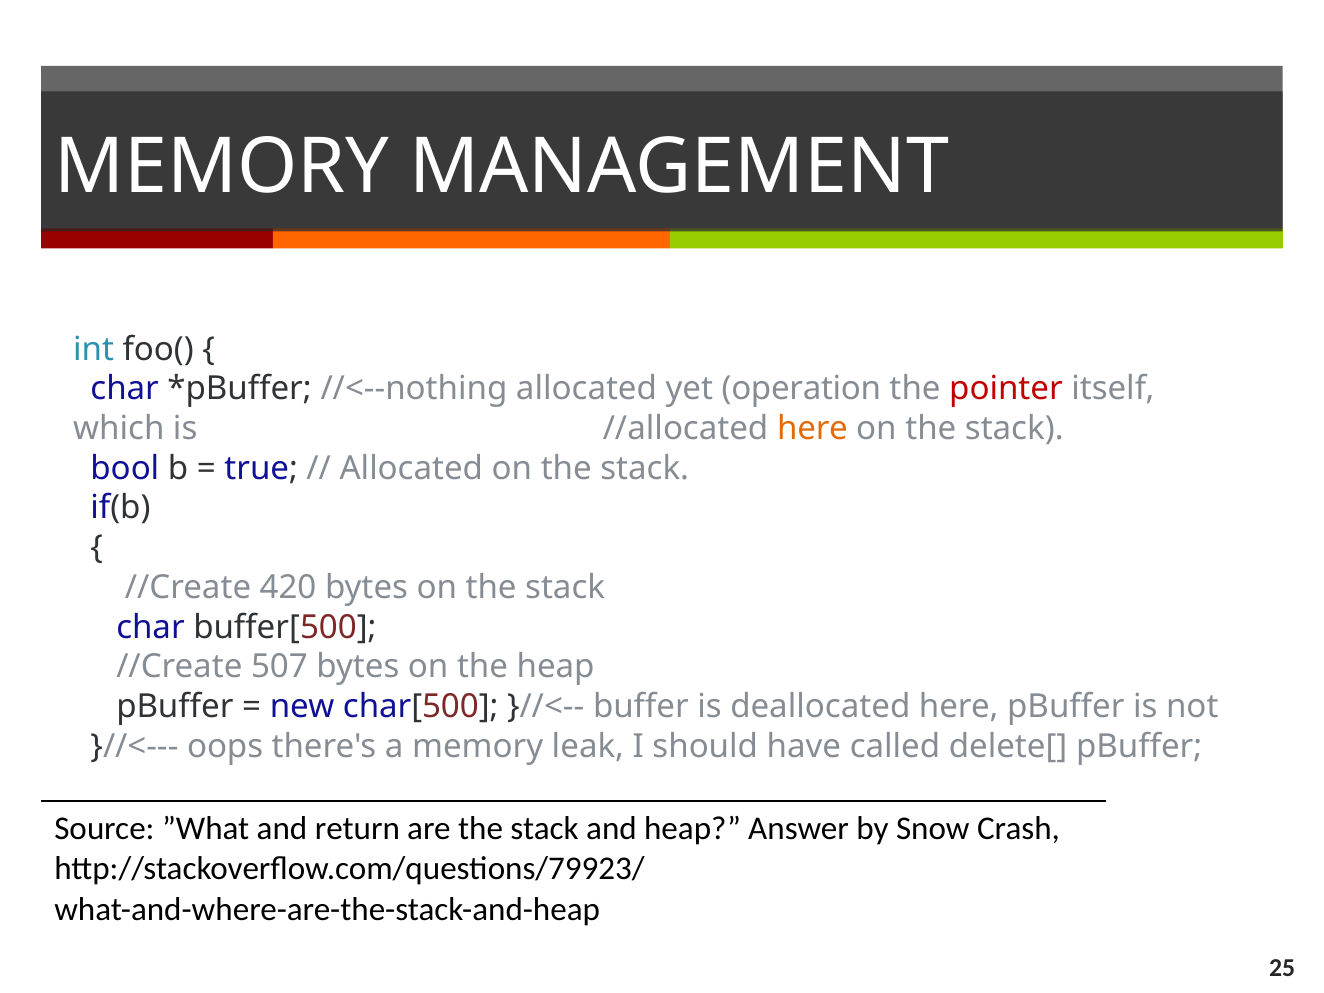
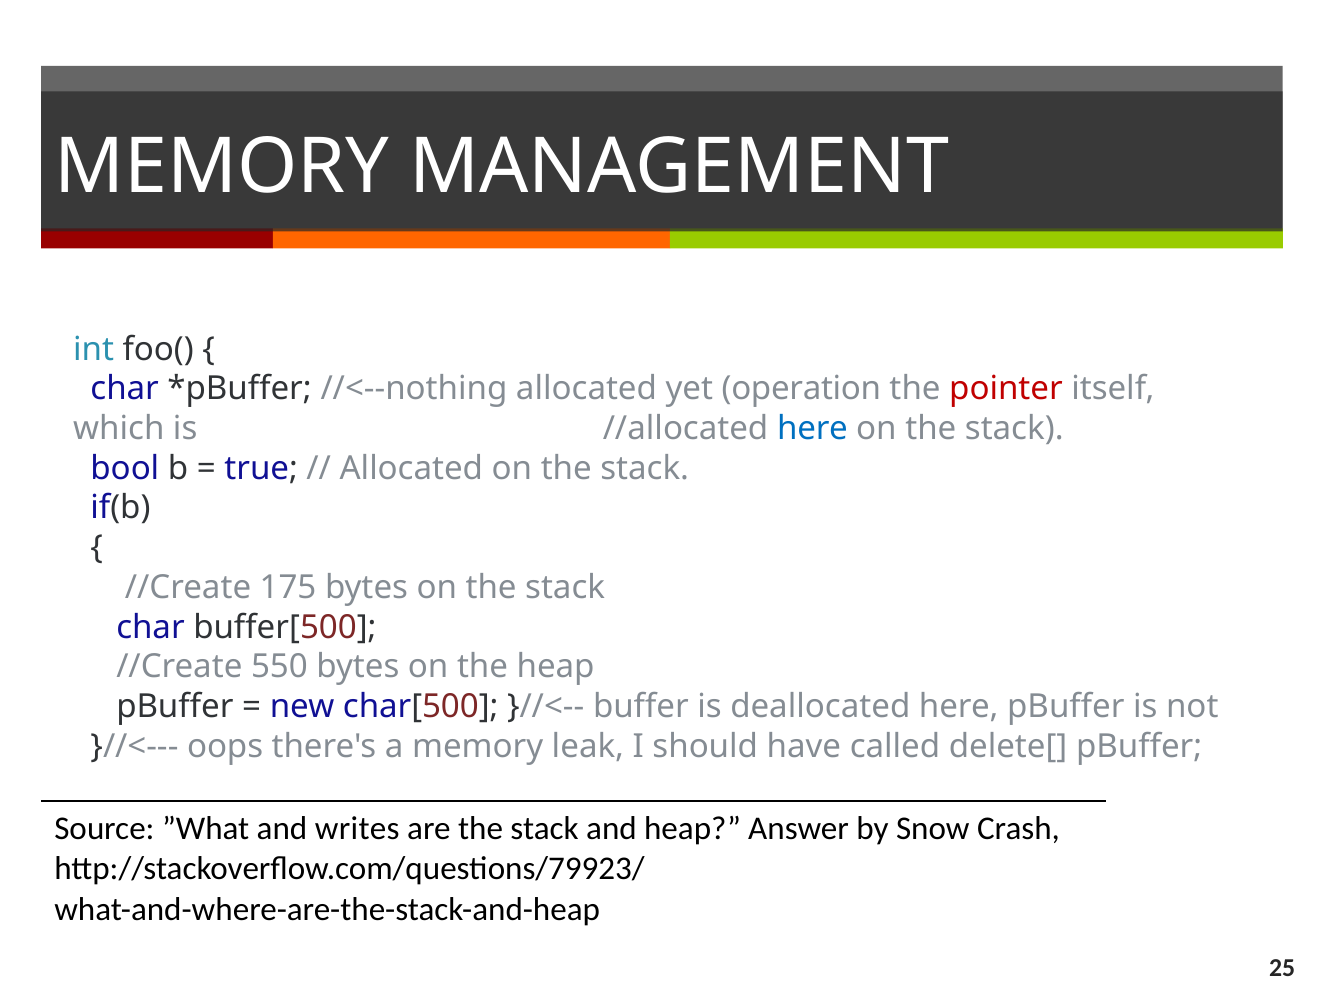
here colour: orange -> blue (812, 429)
420: 420 -> 175 (288, 587)
507: 507 -> 550 (279, 667)
return: return -> writes (357, 828)
